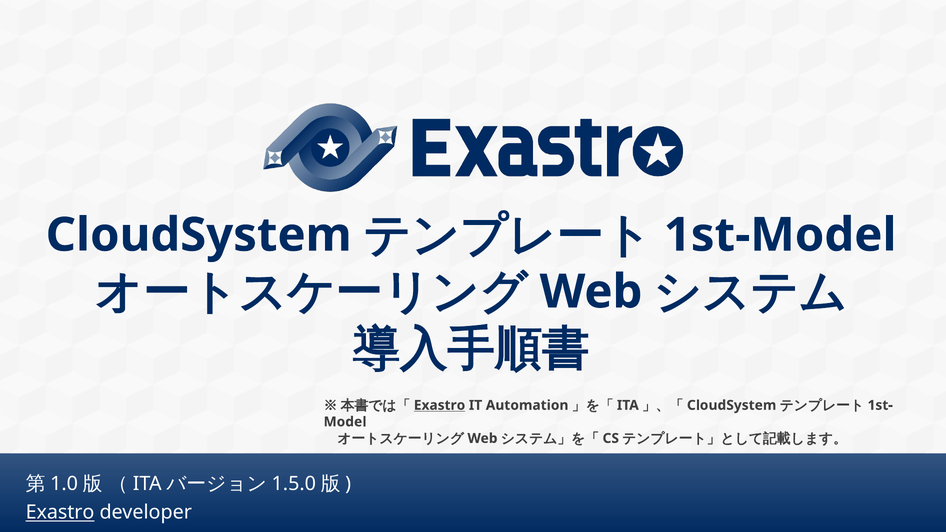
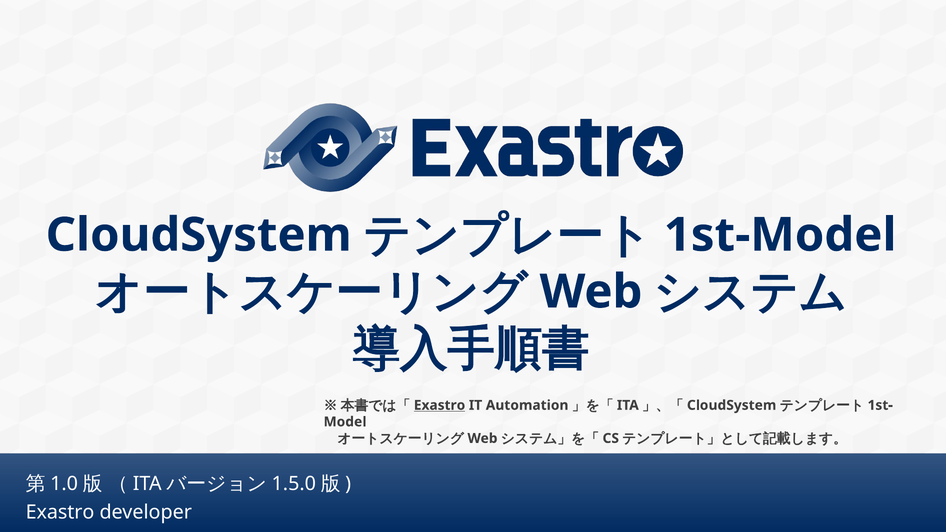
Exastro underline: present -> none (60, 513)
